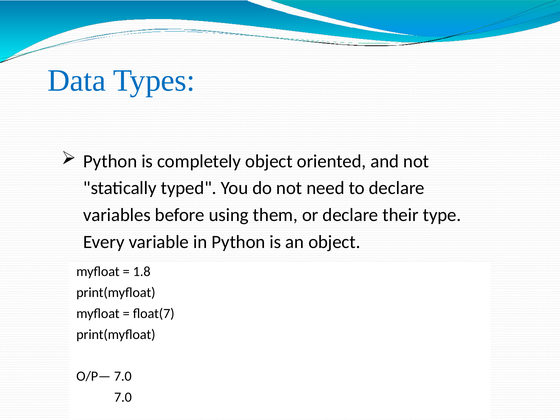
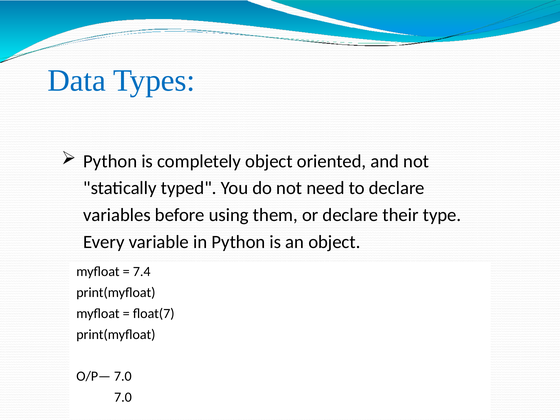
1.8: 1.8 -> 7.4 (142, 272)
